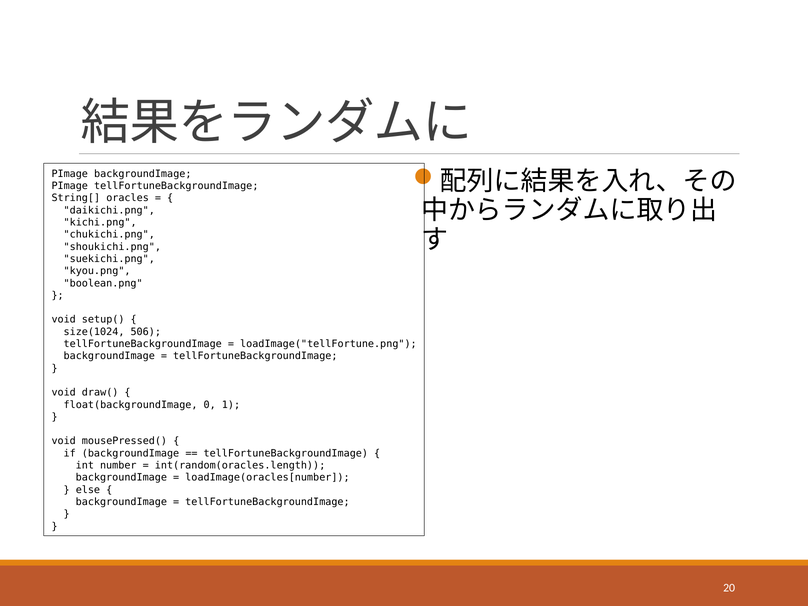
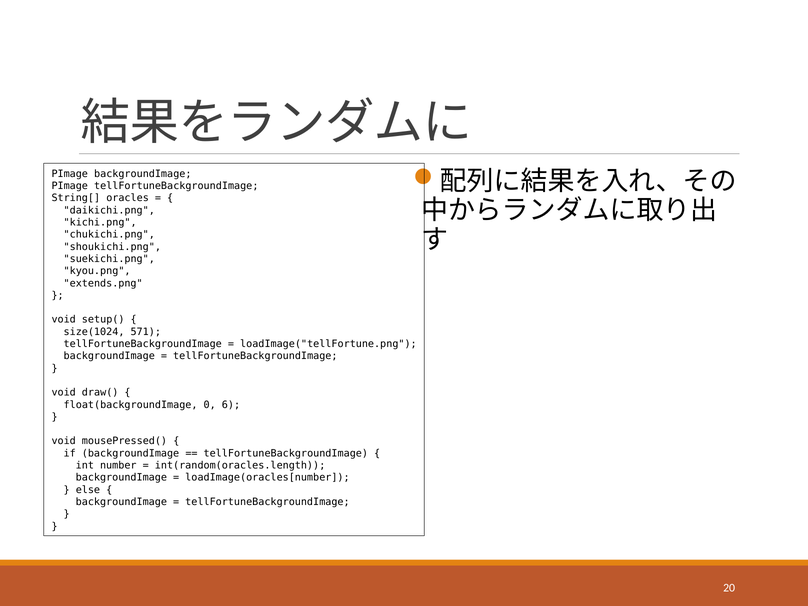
boolean.png: boolean.png -> extends.png (103, 283)
506: 506 -> 571 (146, 332)
1: 1 -> 6 (231, 405)
